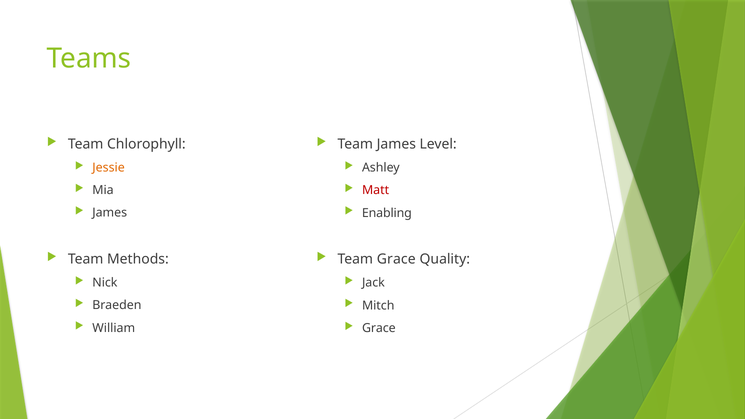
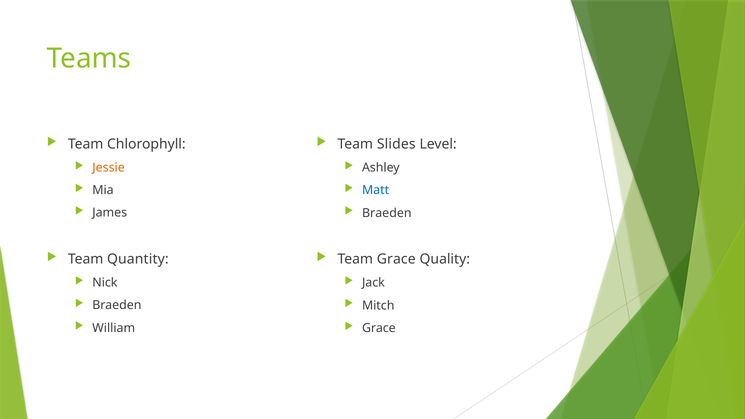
Team James: James -> Slides (396, 144)
Matt colour: red -> blue (376, 190)
Enabling: Enabling -> Braeden (387, 213)
Methods: Methods -> Quantity (138, 259)
